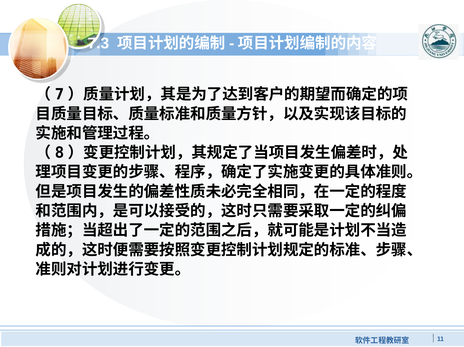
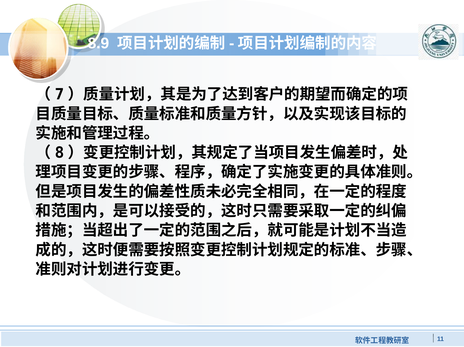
7.3: 7.3 -> 8.9 (98, 44)
